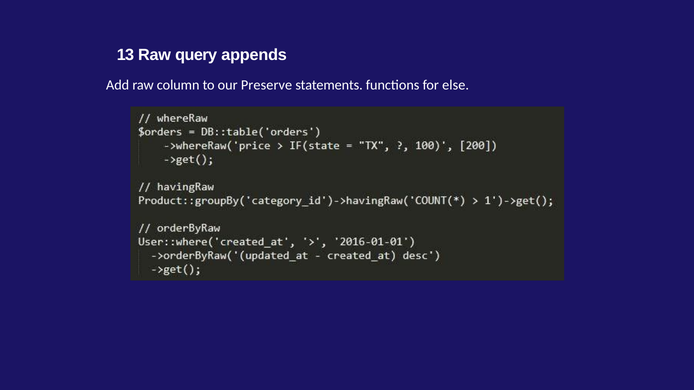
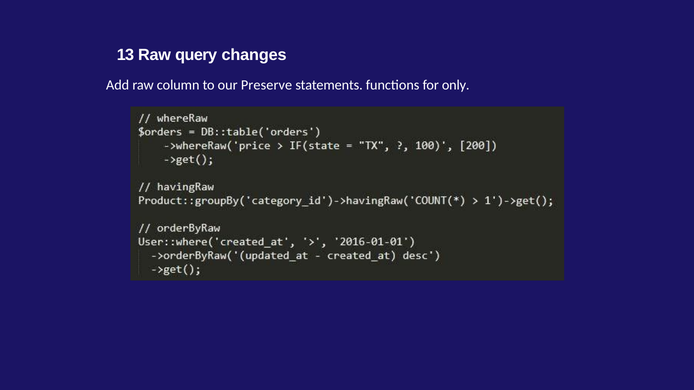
appends: appends -> changes (254, 55)
else: else -> only (456, 85)
